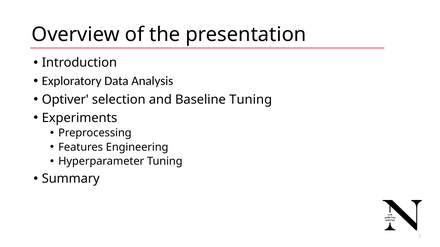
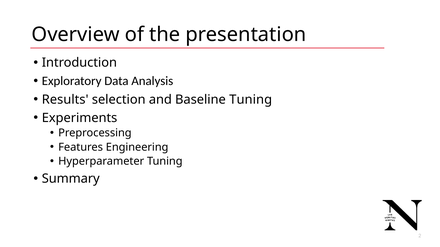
Optiver: Optiver -> Results (65, 100)
